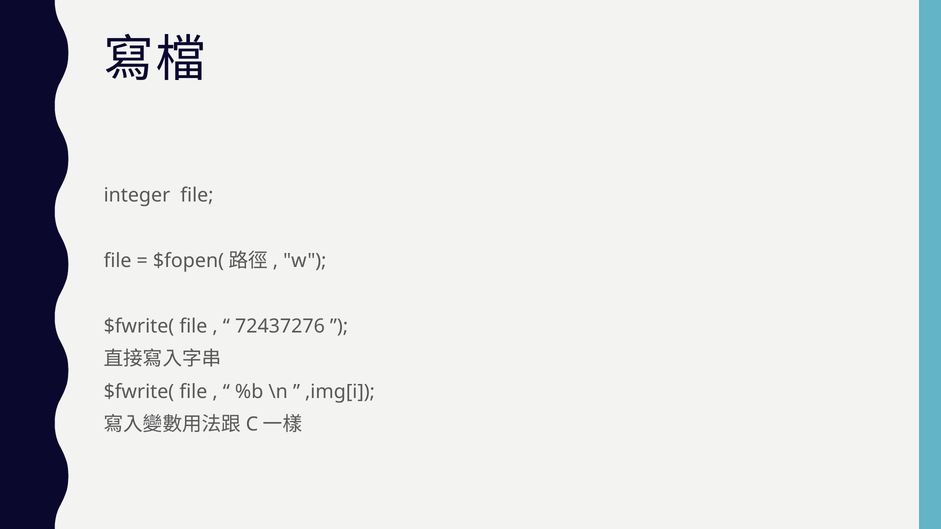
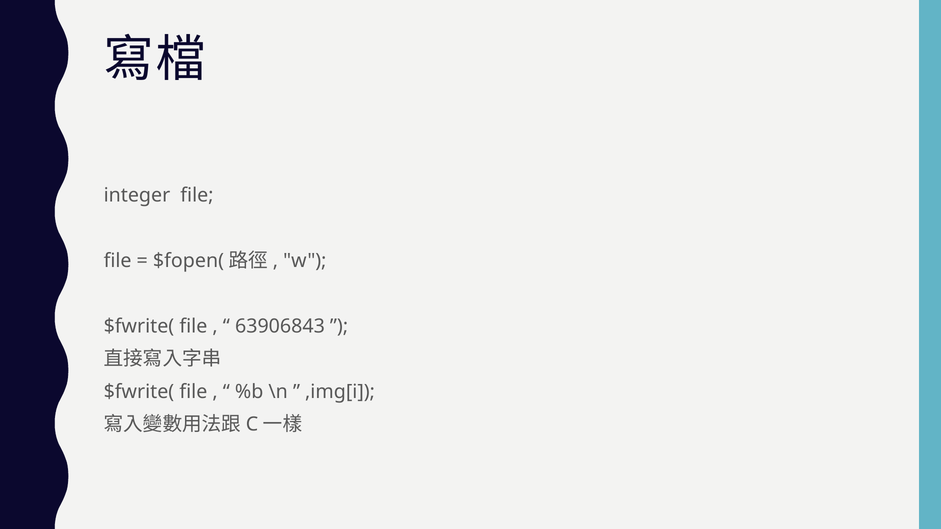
72437276: 72437276 -> 63906843 (280, 326)
